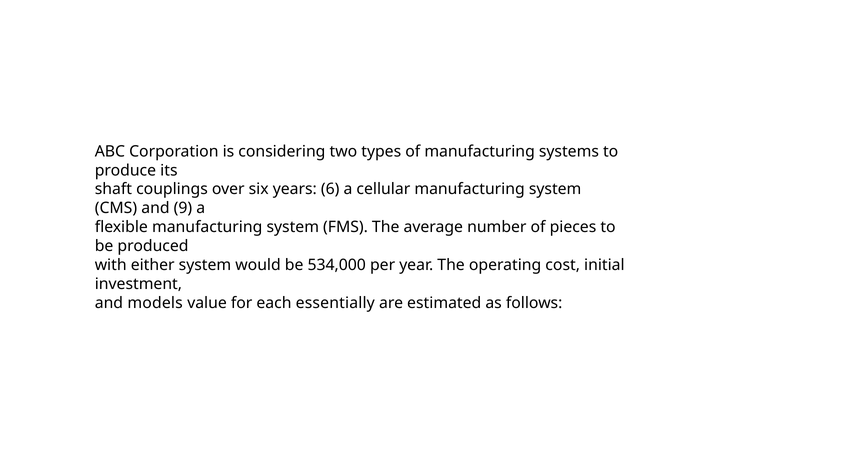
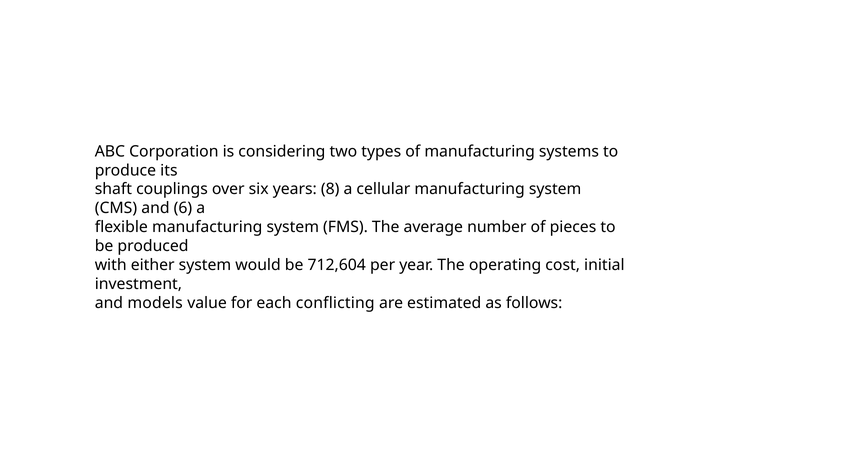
6: 6 -> 8 (330, 190)
9: 9 -> 6 (183, 208)
534,000: 534,000 -> 712,604 (337, 265)
essentially: essentially -> conflicting (335, 303)
